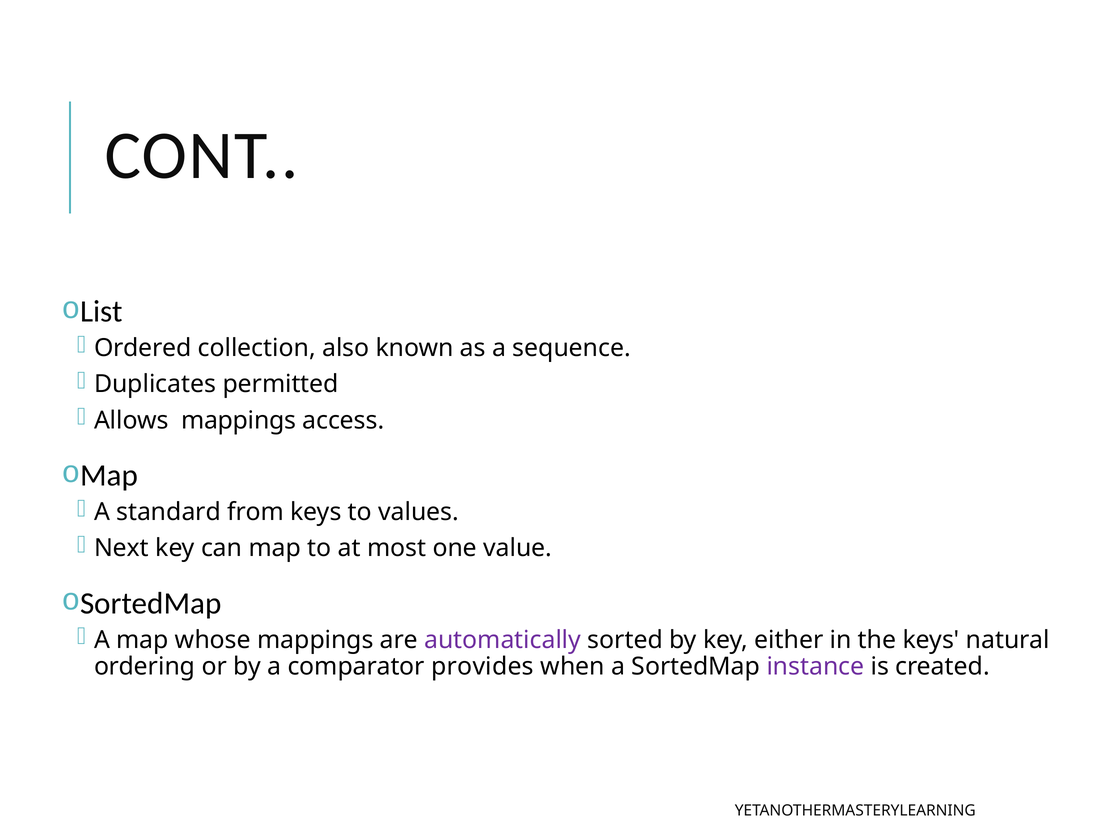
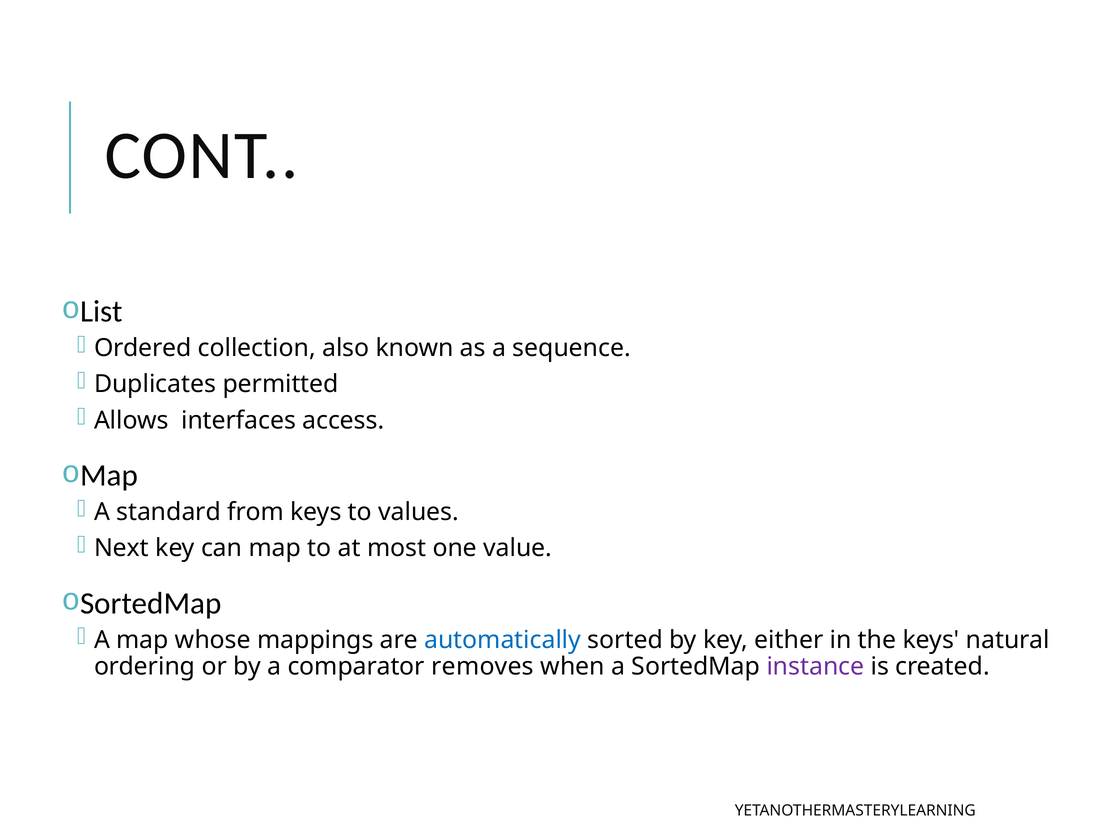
Allows mappings: mappings -> interfaces (239, 420)
automatically colour: purple -> blue (503, 640)
provides: provides -> removes (483, 667)
